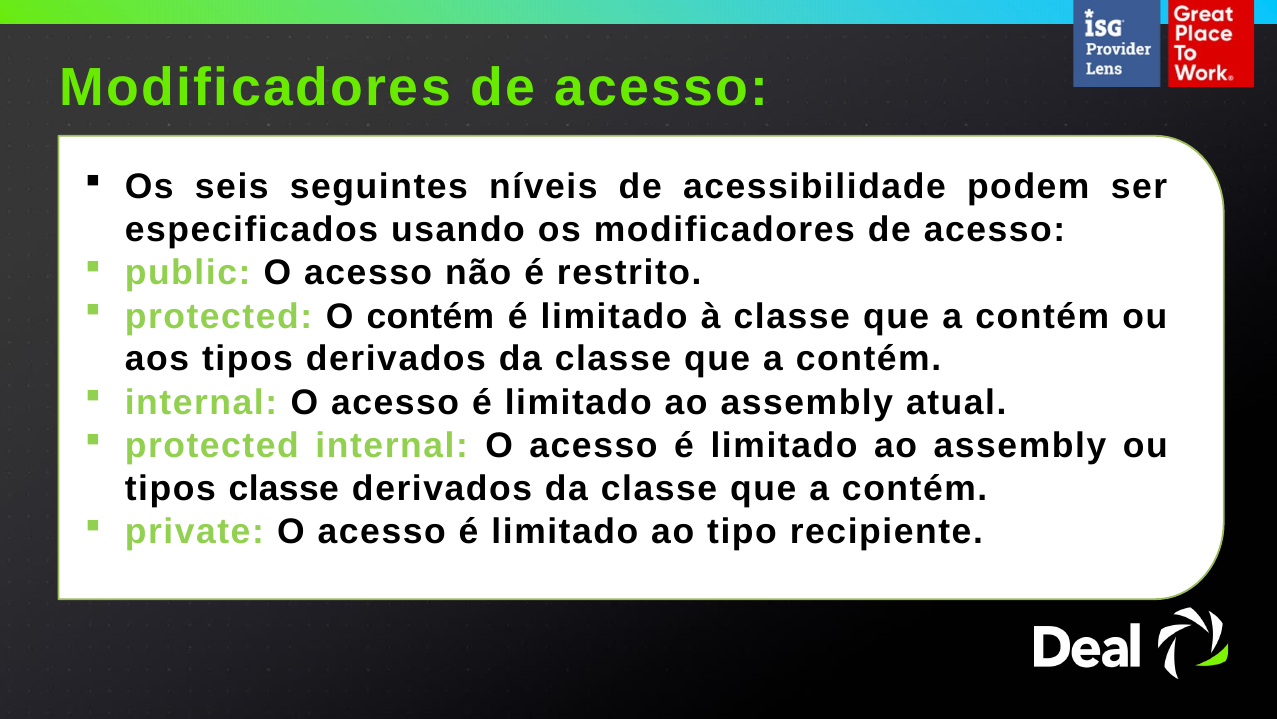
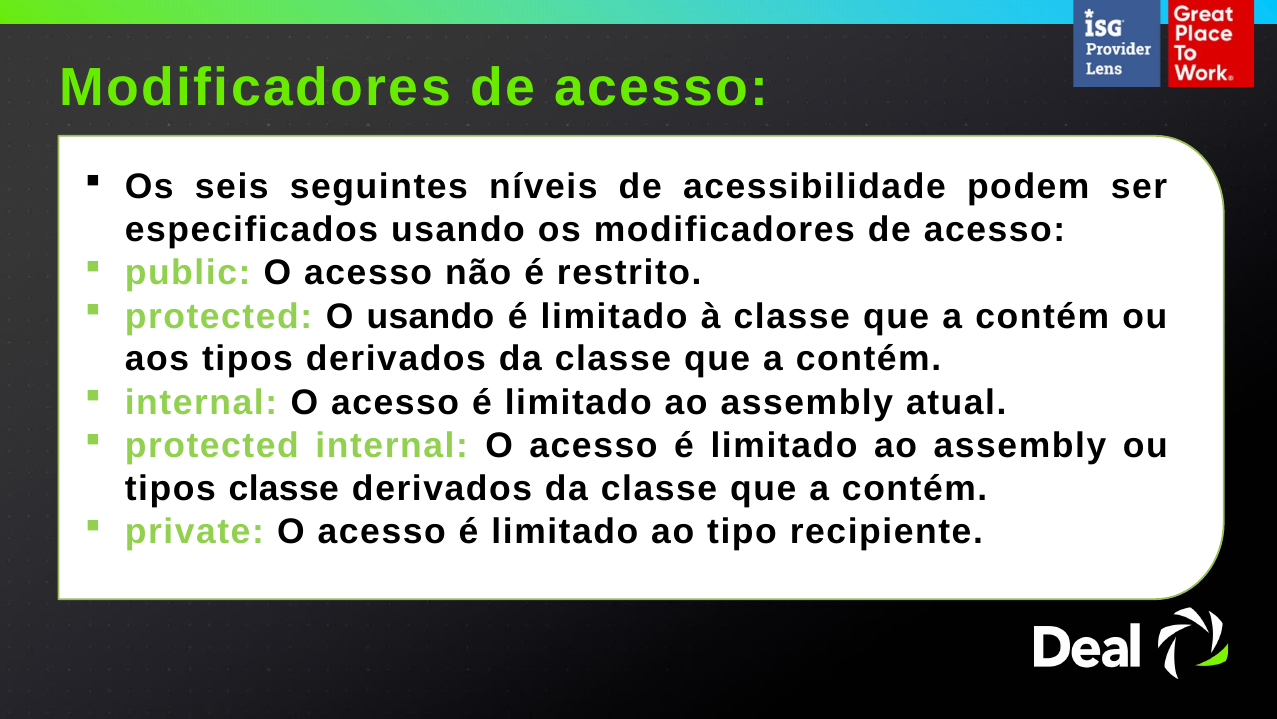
O contém: contém -> usando (430, 316)
